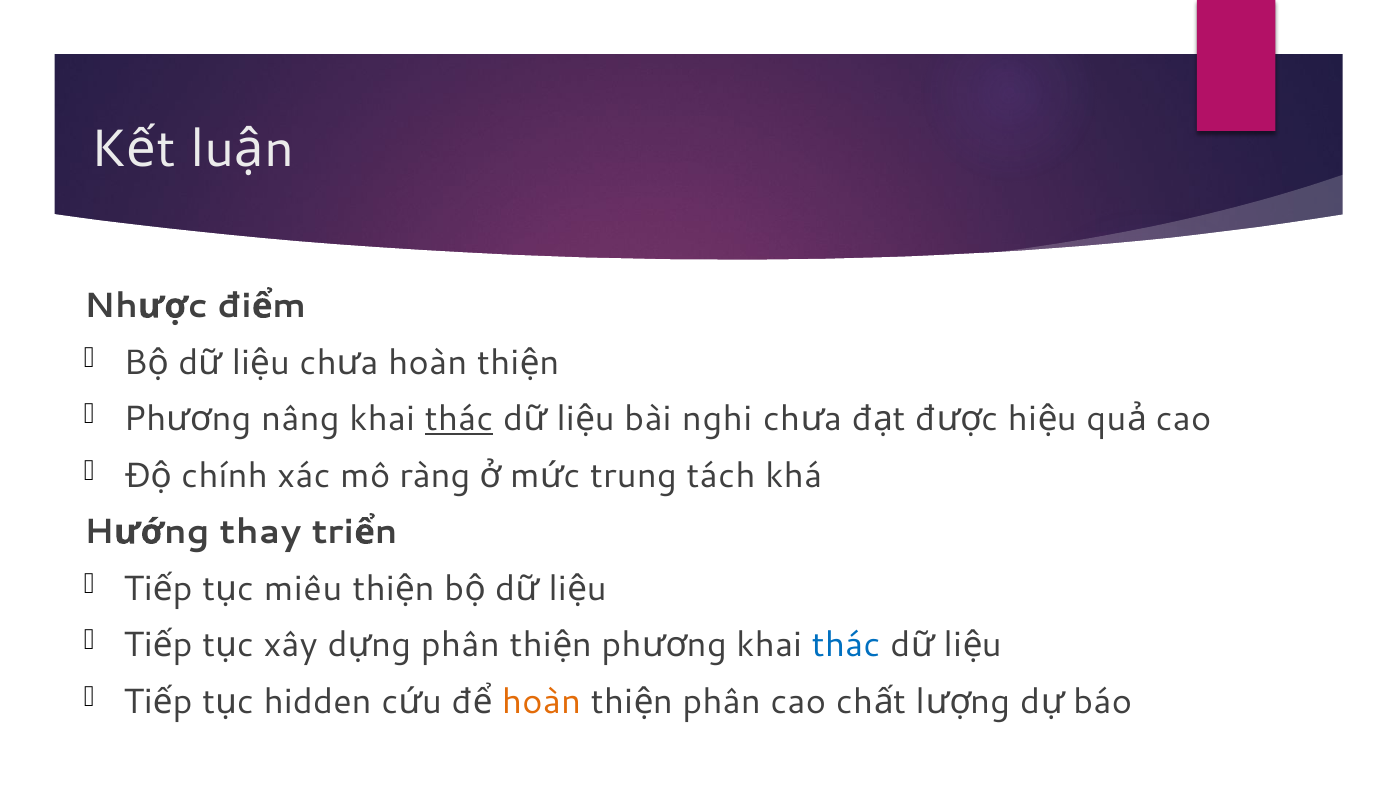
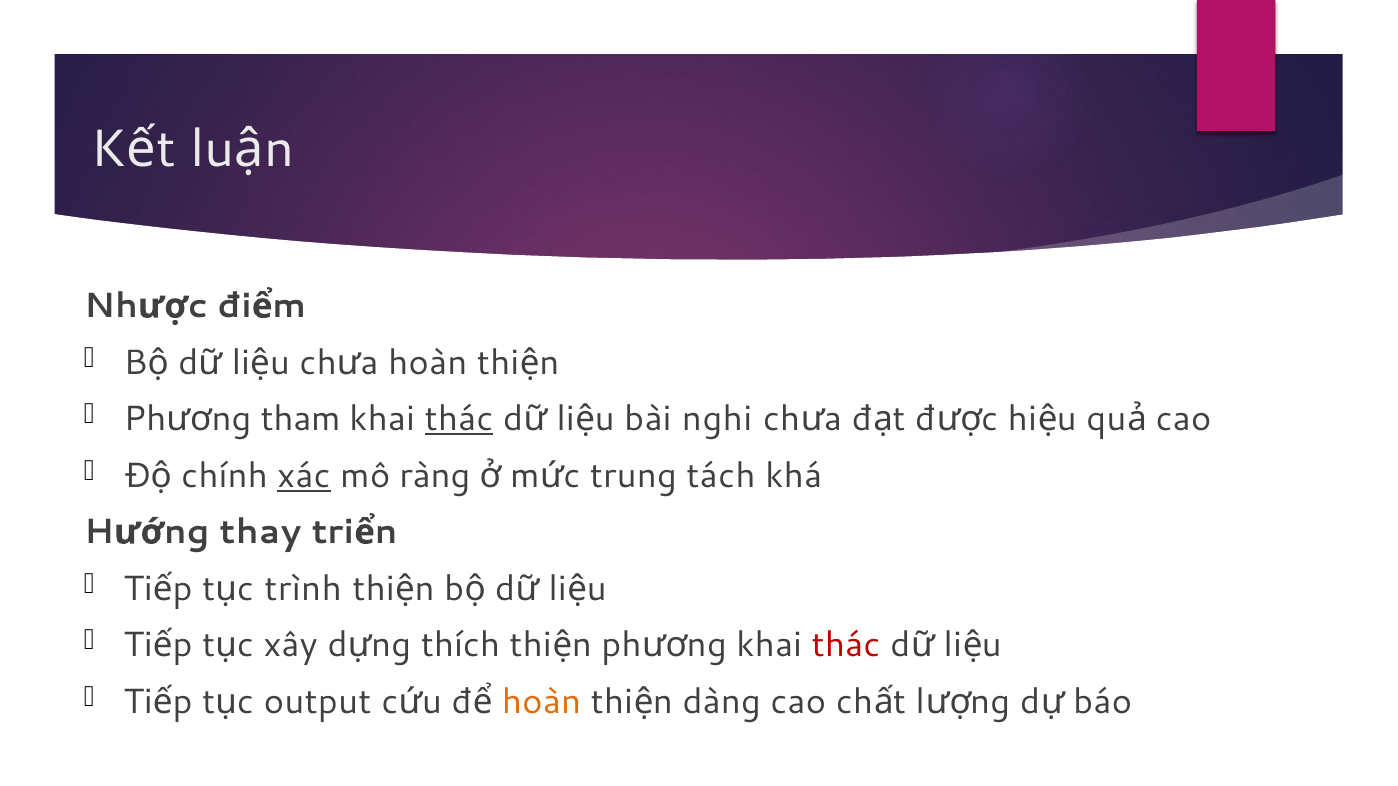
nâng: nâng -> tham (301, 419)
xác underline: none -> present (304, 476)
miêu: miêu -> trình (303, 589)
phân: phân -> thích (460, 645)
thác colour: blue -> red (846, 645)
hidden: hidden -> output (318, 702)
phân: phân -> dàng (722, 702)
